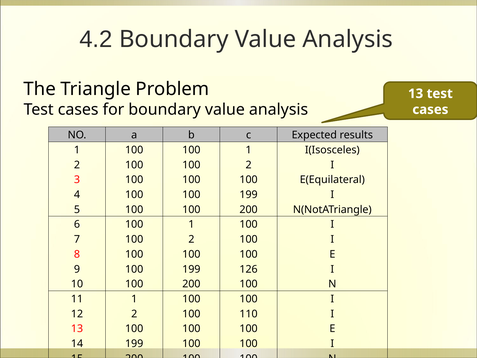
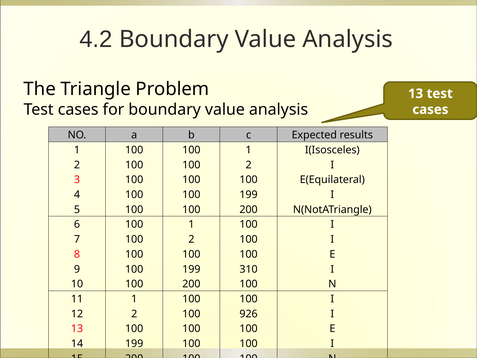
126: 126 -> 310 (249, 269)
110: 110 -> 926 (249, 314)
